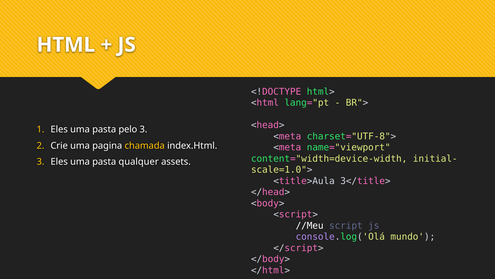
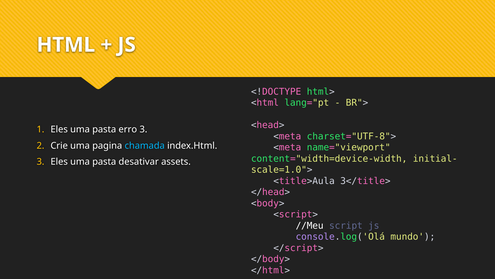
pelo: pelo -> erro (128, 129)
chamada colour: yellow -> light blue (145, 145)
qualquer: qualquer -> desativar (139, 161)
